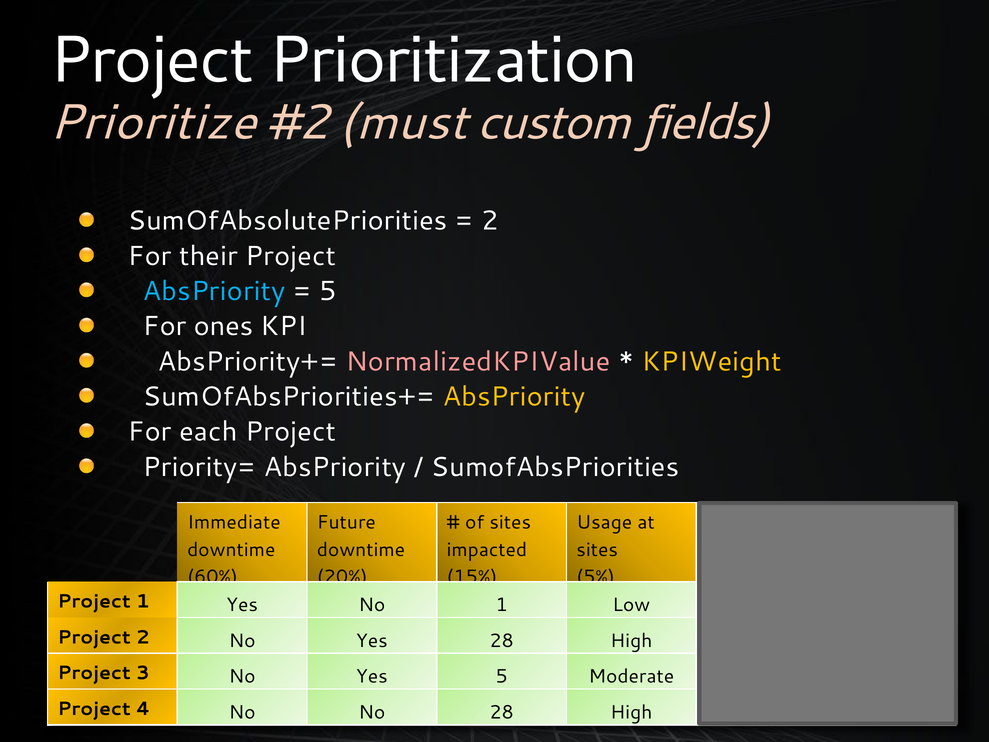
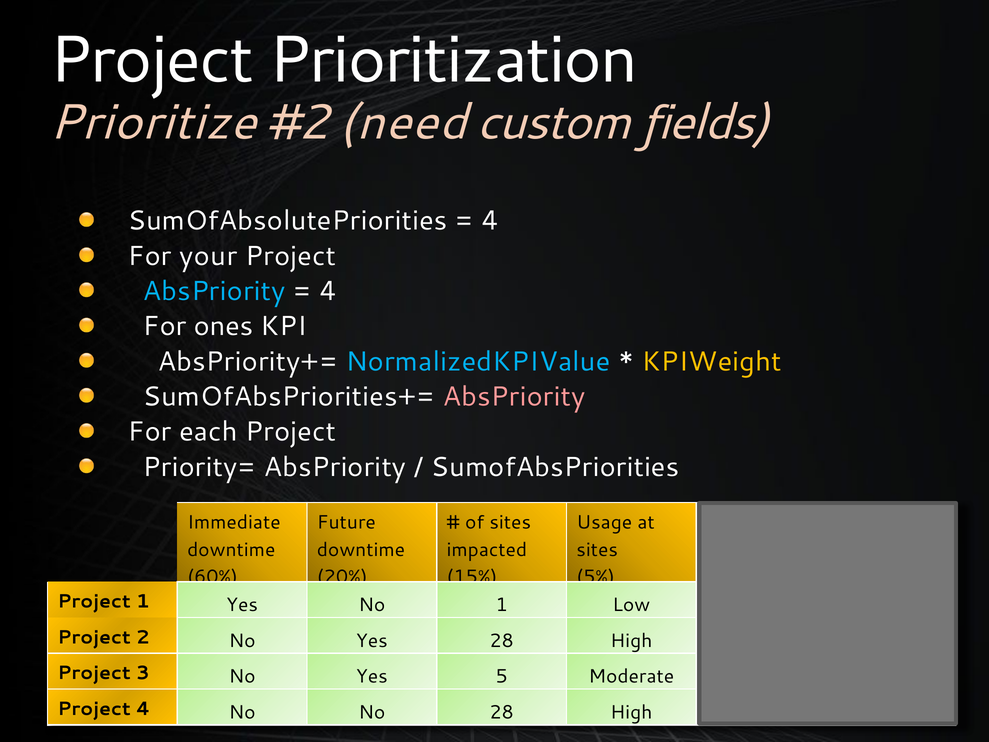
must: must -> need (403, 122)
2: 2 -> 4 (490, 221)
their: their -> your (208, 256)
5: 5 -> 4 (328, 291)
NormalizedKPIValue colour: pink -> light blue (478, 361)
AbsPriority colour: yellow -> pink (514, 397)
